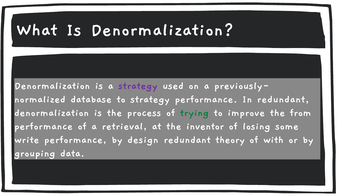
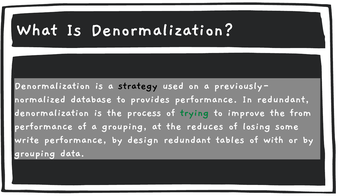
strategy colour: purple -> black (138, 85)
to strategy: strategy -> provides (150, 99)
a retrieval: retrieval -> grouping (124, 126)
inventor: inventor -> reduces (205, 126)
theory: theory -> tables (230, 139)
